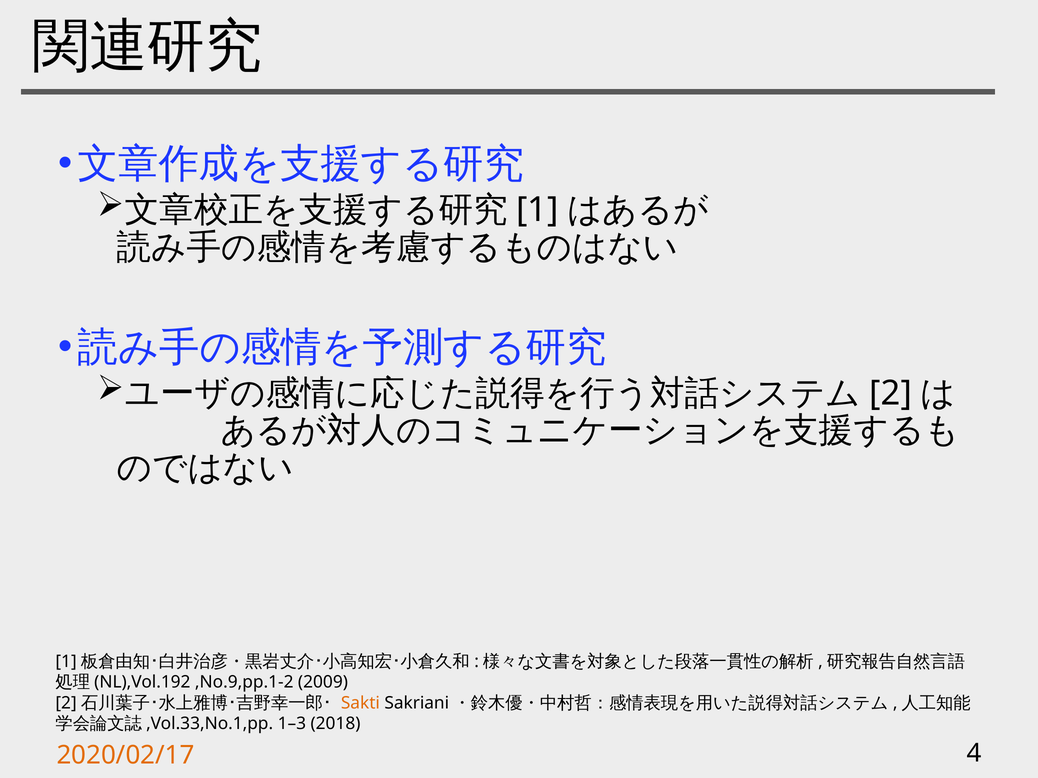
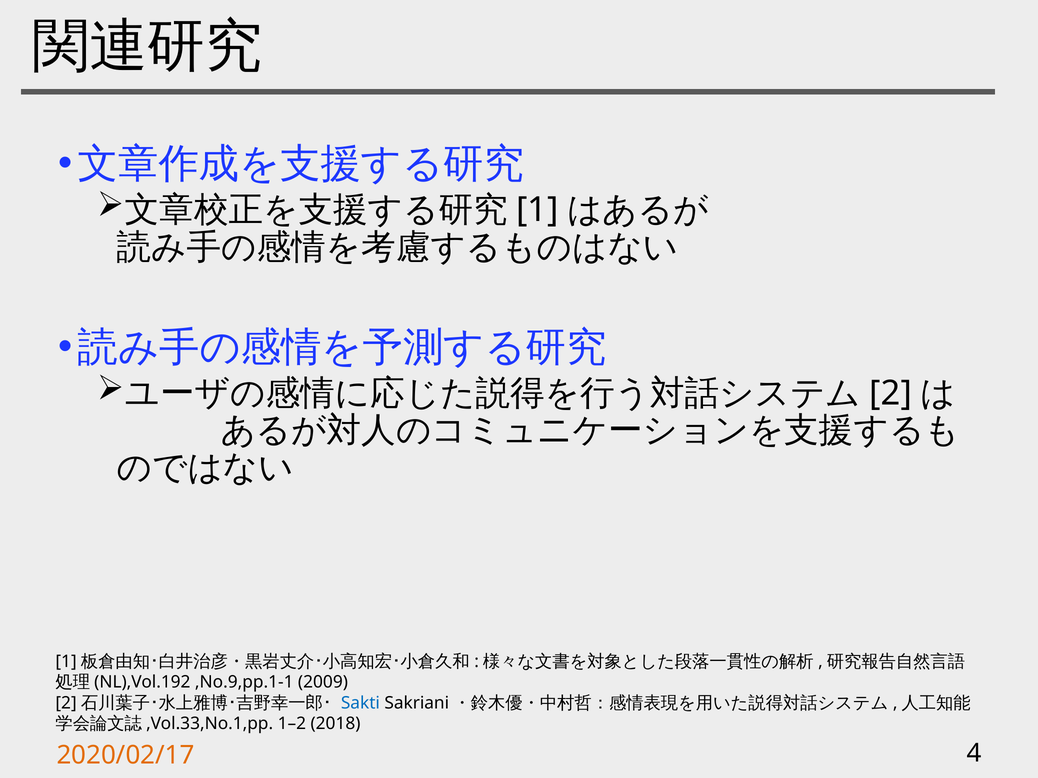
,No.9,pp.1-2: ,No.9,pp.1-2 -> ,No.9,pp.1-1 (244, 683)
Sakti colour: orange -> blue (360, 703)
1–3: 1–3 -> 1–2 (292, 724)
